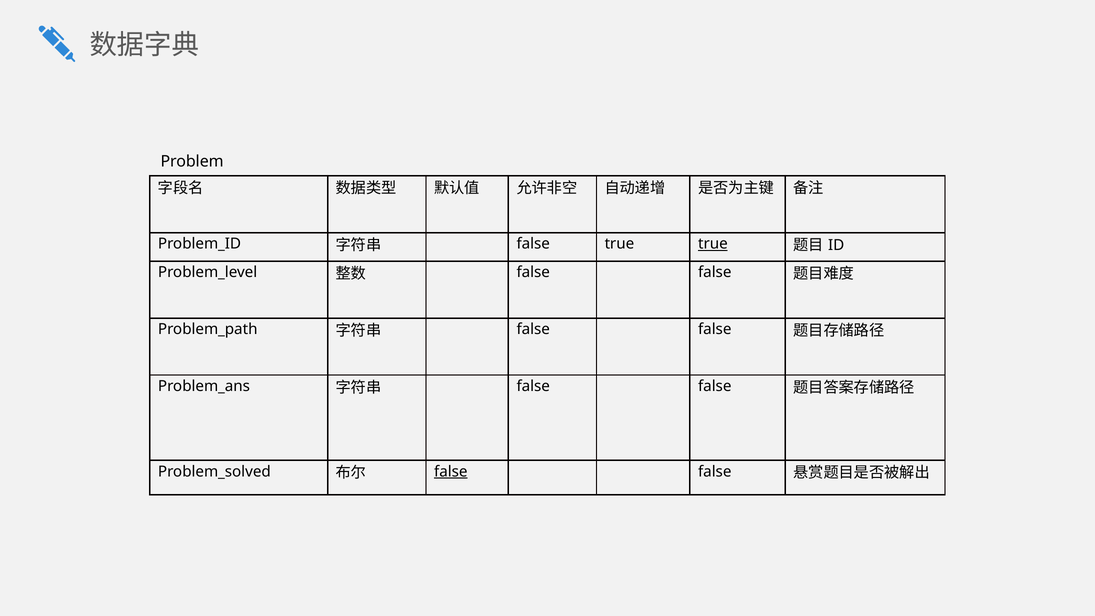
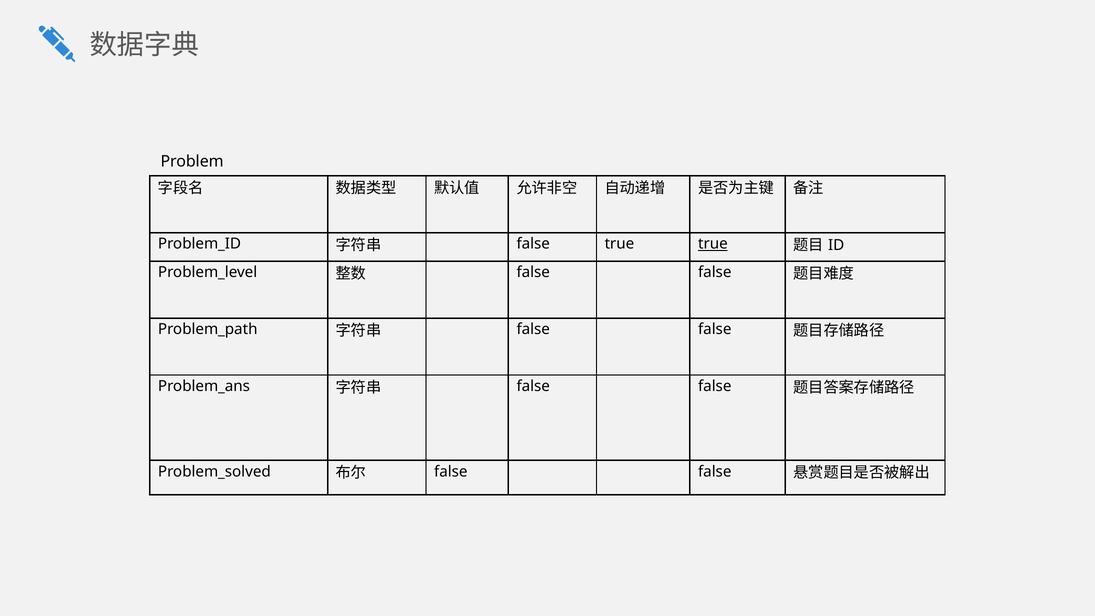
false underline: present -> none (451, 472)
